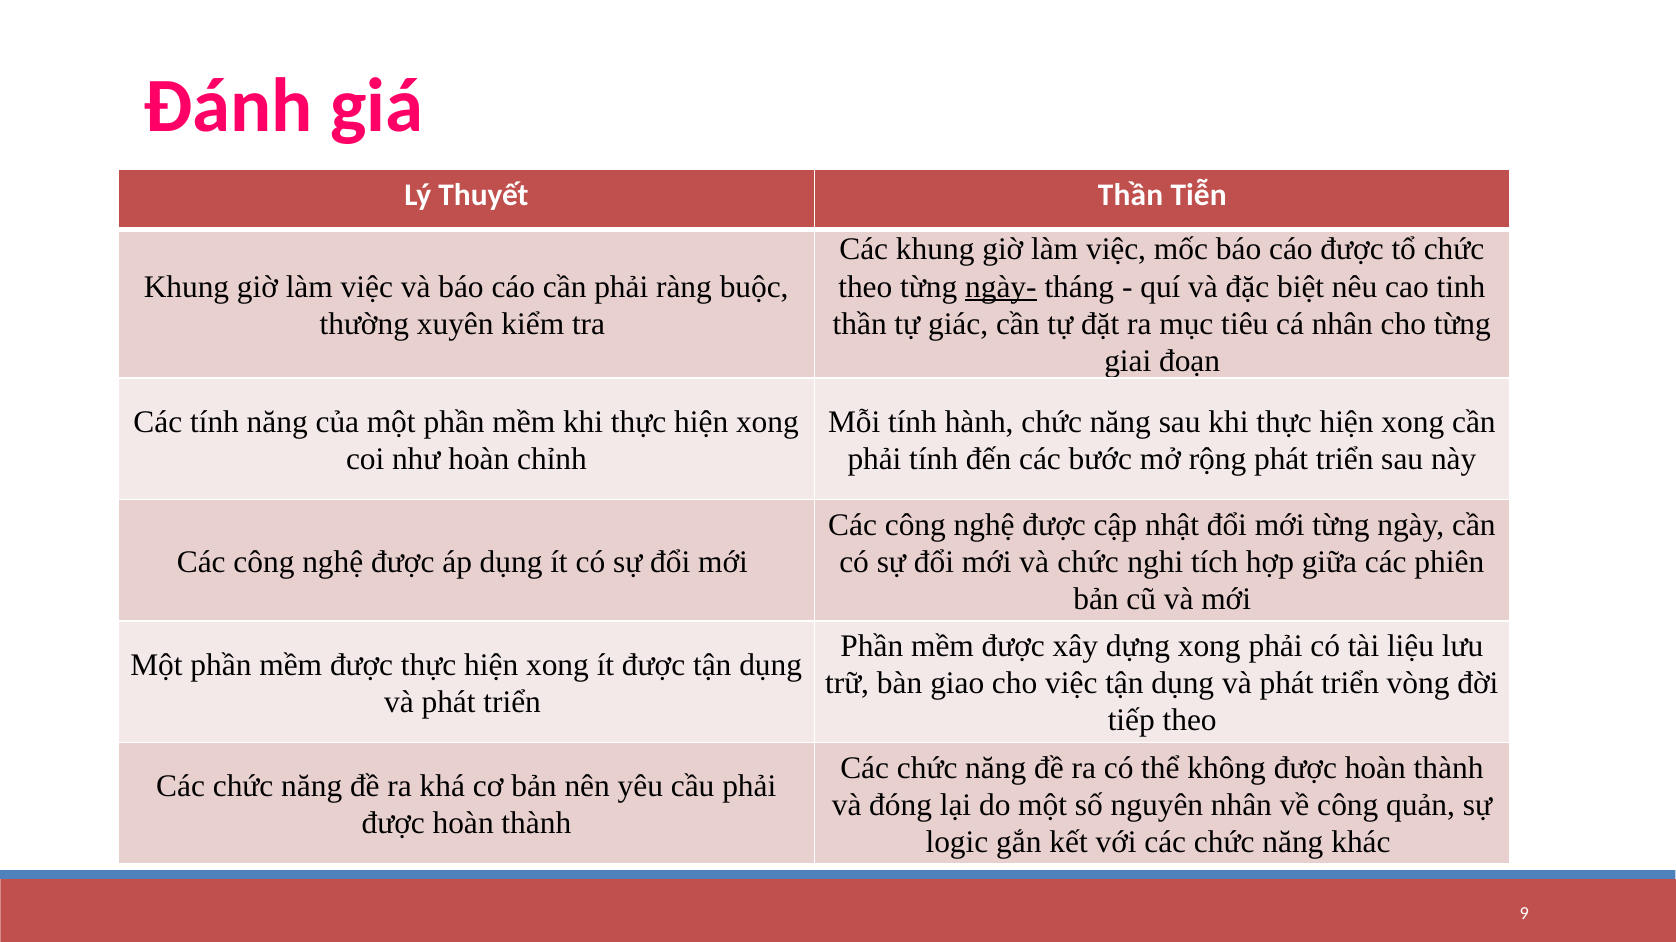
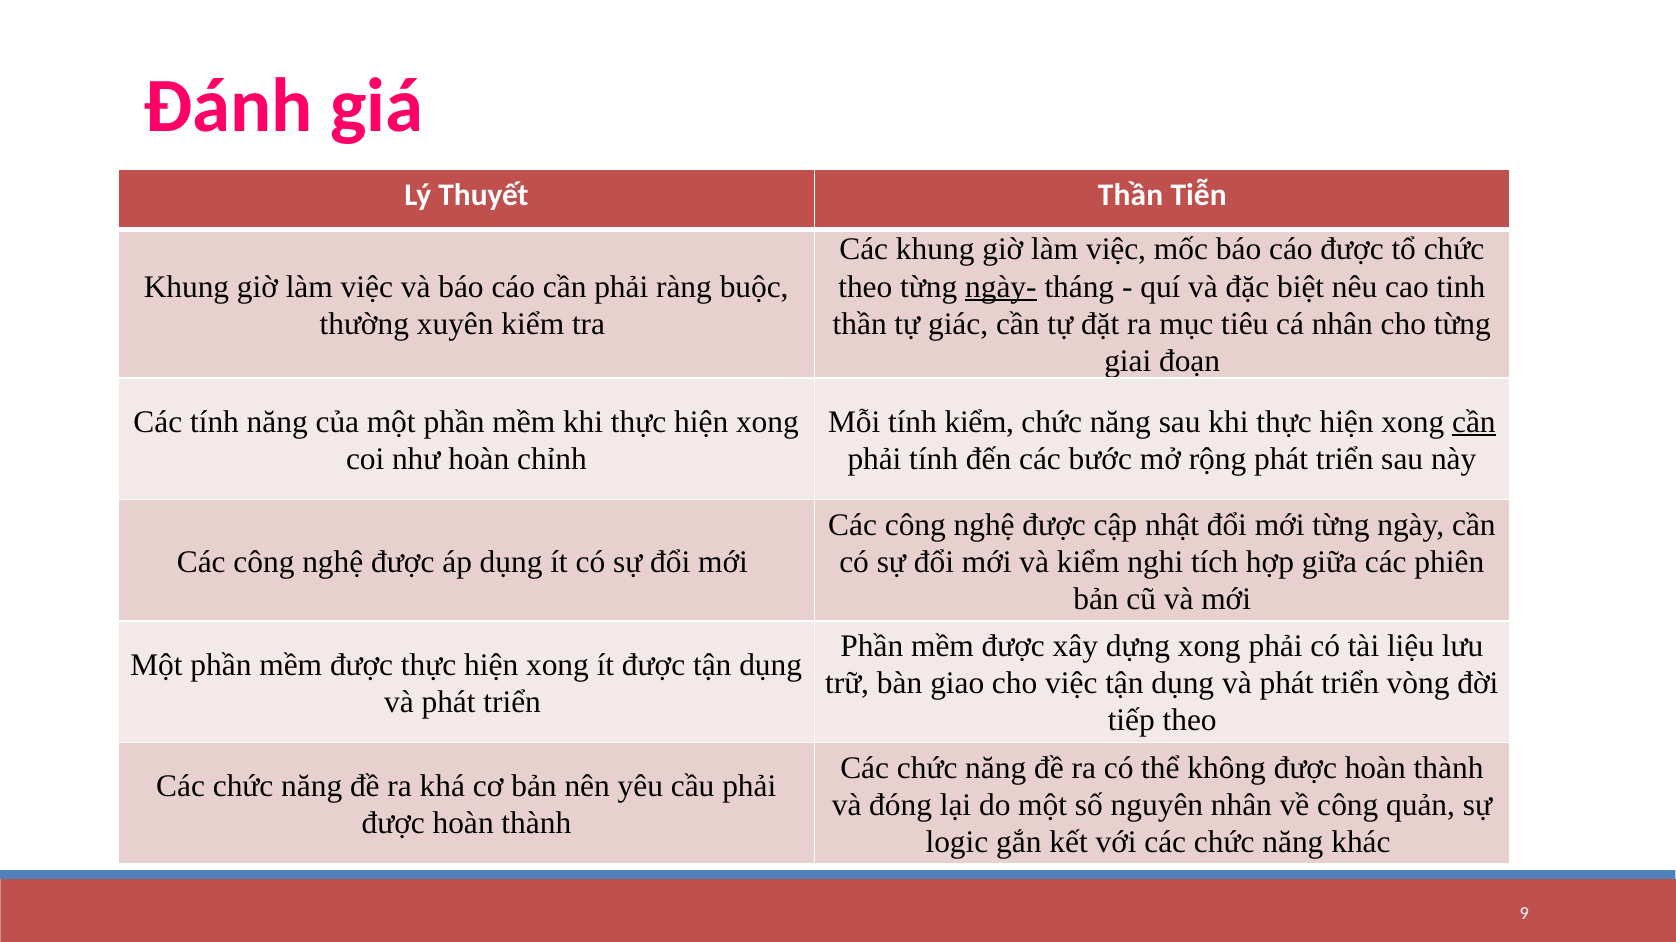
tính hành: hành -> kiểm (979, 422)
cần underline: none -> present (1474, 422)
và chức: chức -> kiểm (1088, 562)
